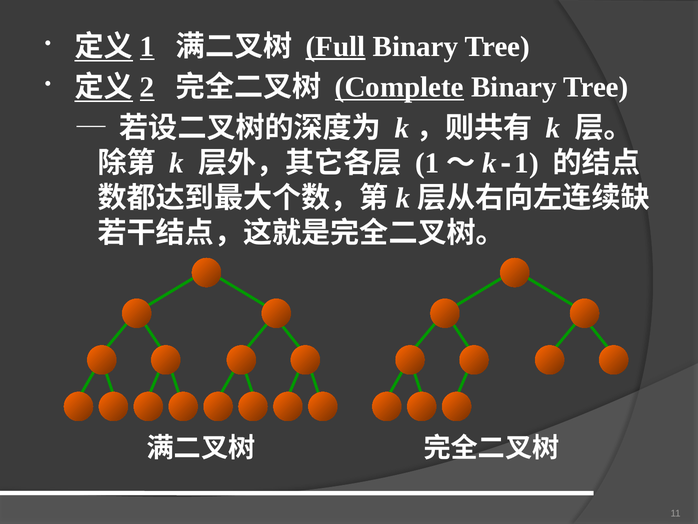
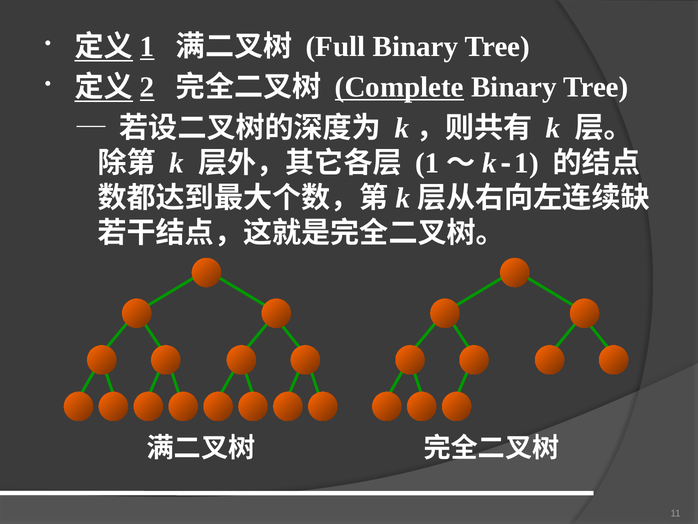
Full underline: present -> none (336, 47)
